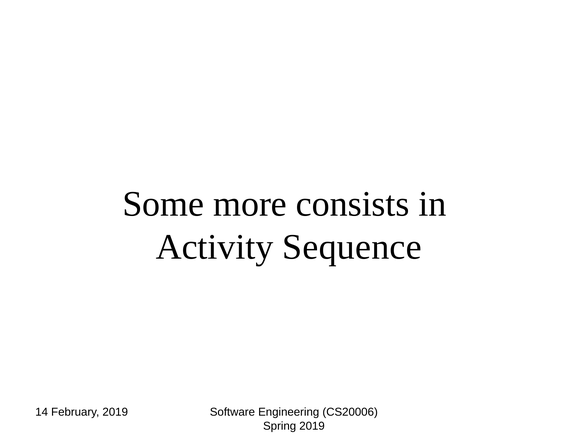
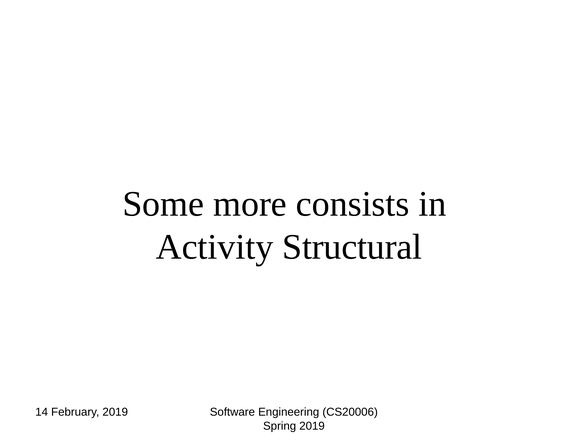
Sequence: Sequence -> Structural (352, 247)
